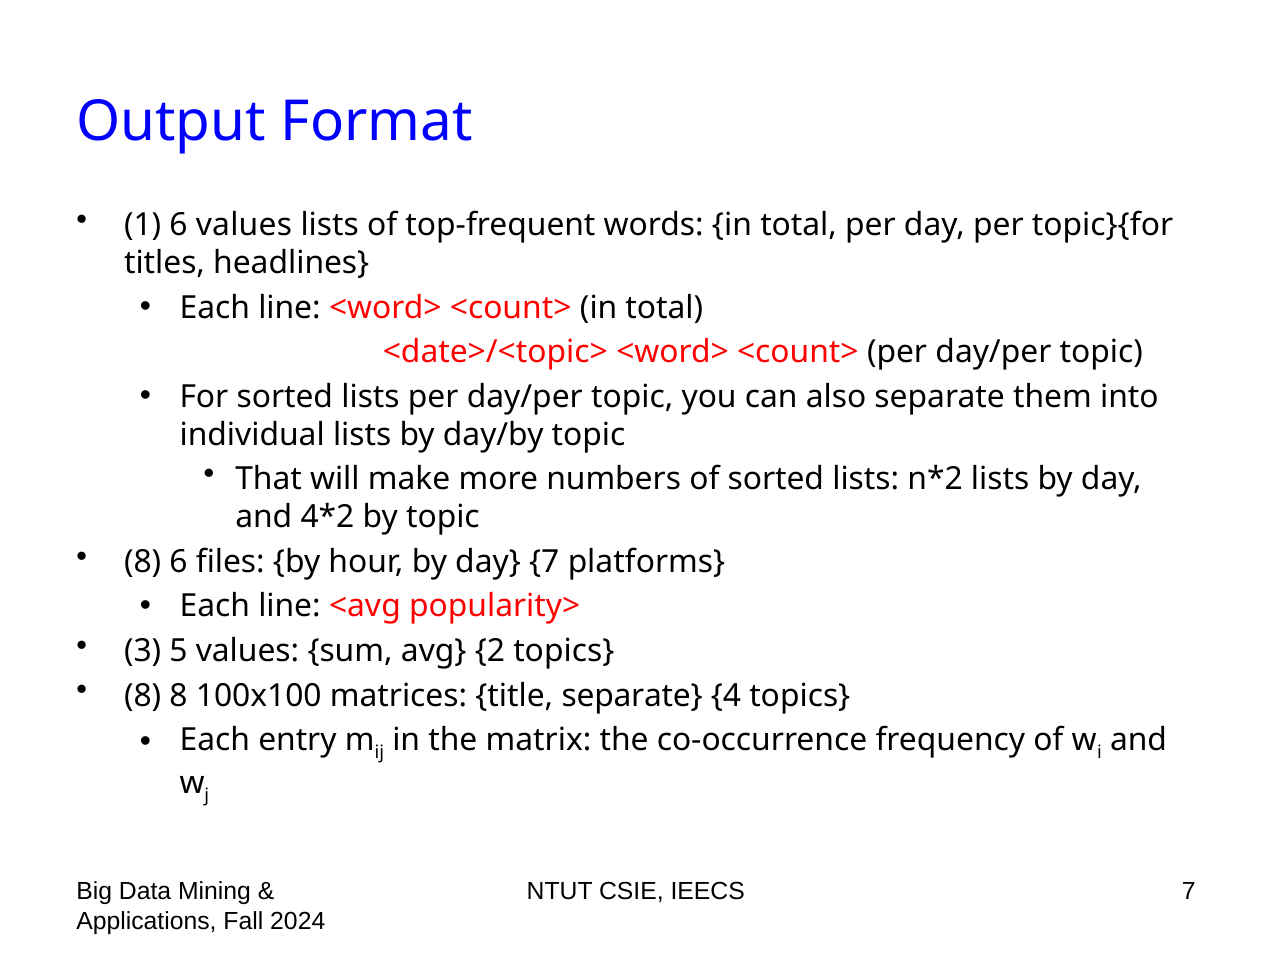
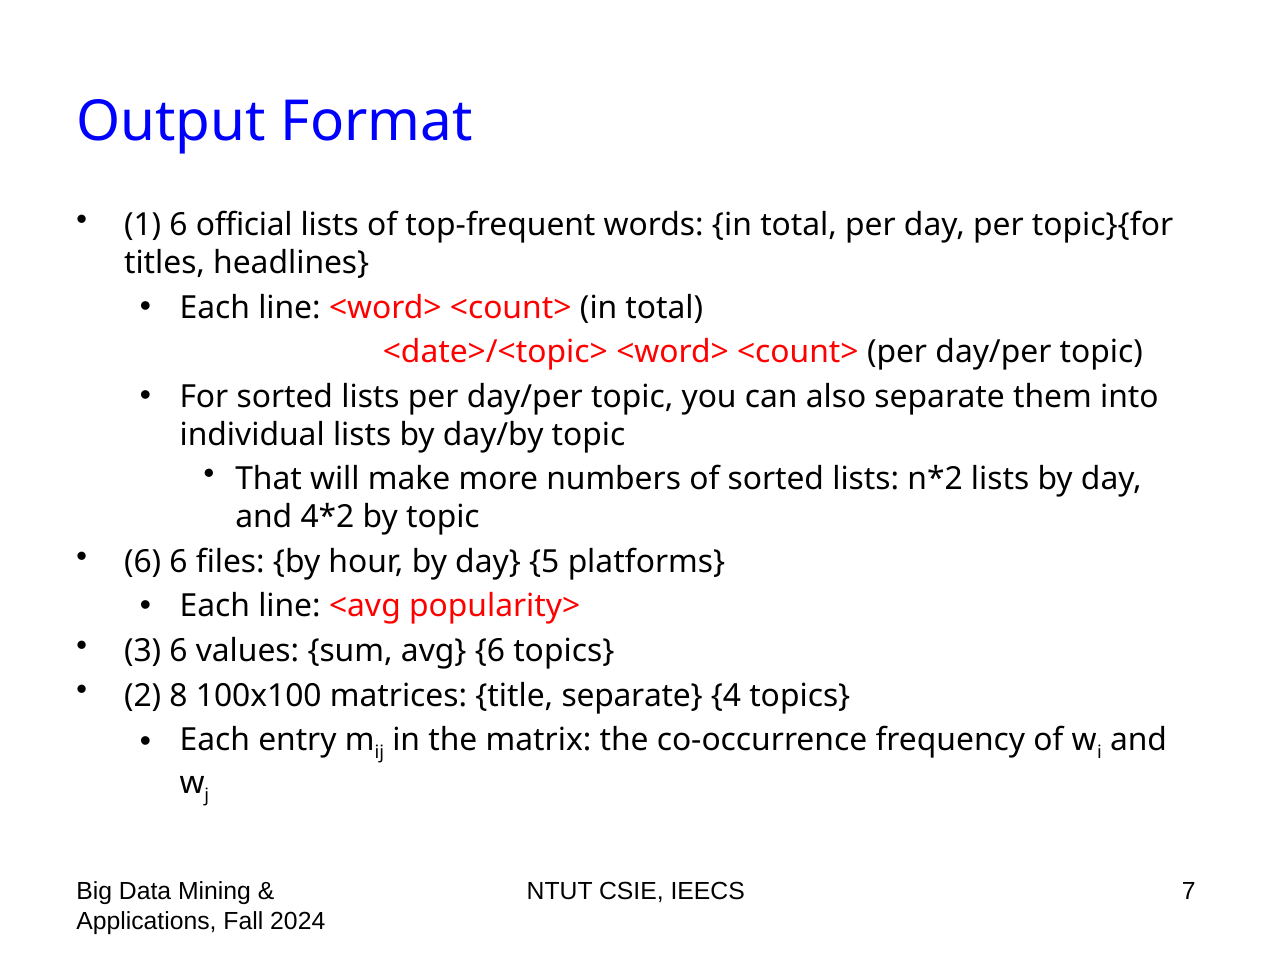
6 values: values -> official (244, 225)
8: 8 -> 6 (143, 562)
day 7: 7 -> 5 (544, 562)
3 5: 5 -> 6 (178, 651)
avg 2: 2 -> 6 (490, 651)
8: 8 -> 2 (143, 696)
